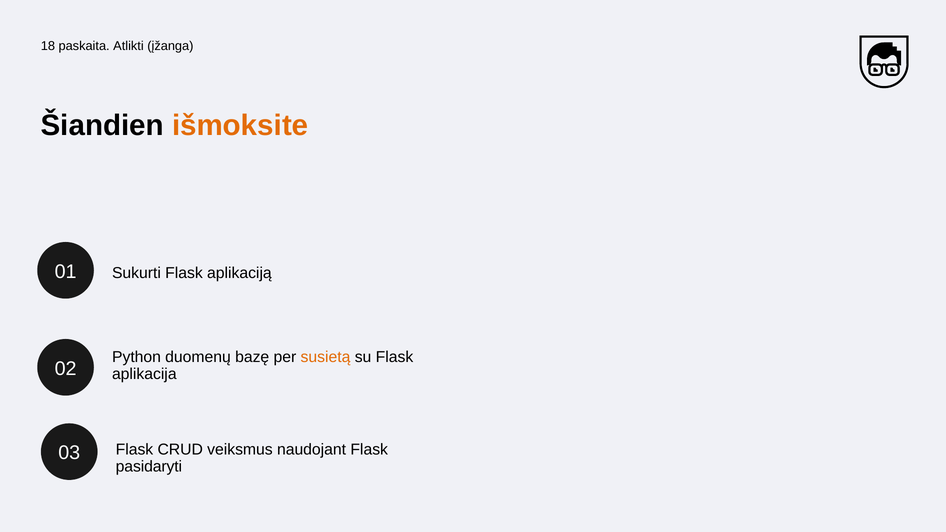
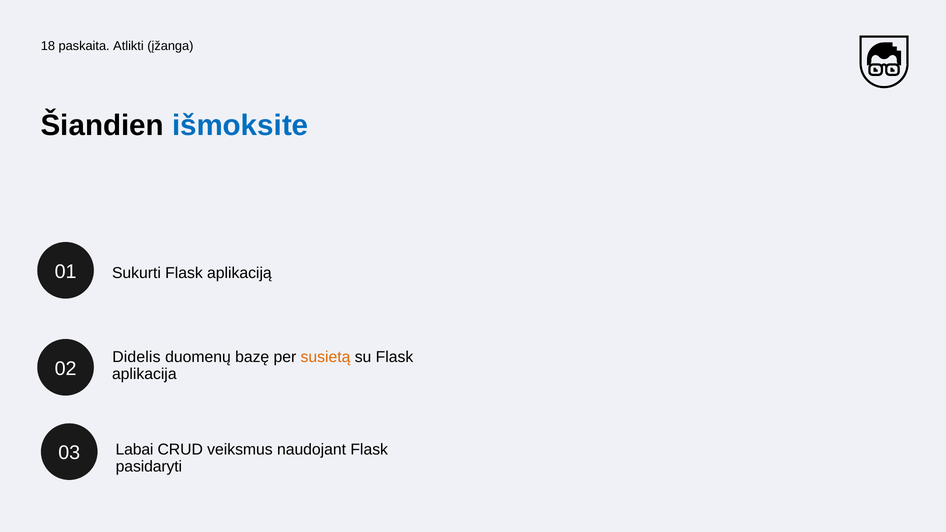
išmoksite colour: orange -> blue (240, 126)
Python: Python -> Didelis (136, 357)
Flask: Flask -> Labai (135, 450)
